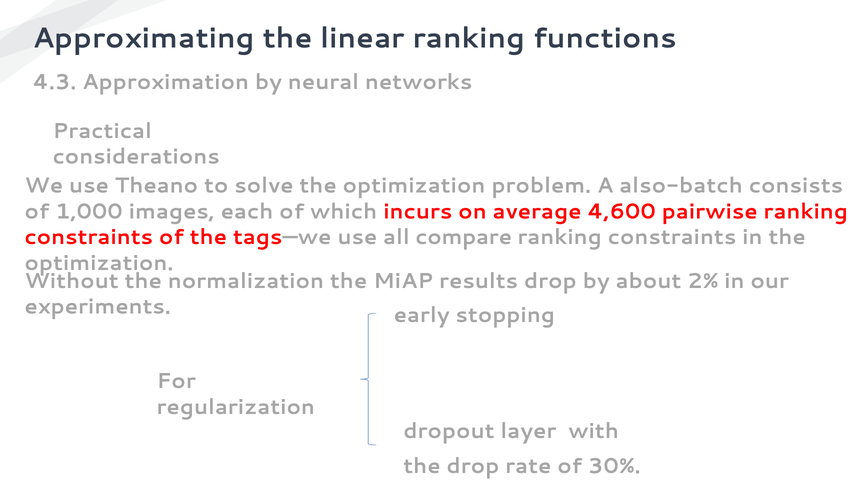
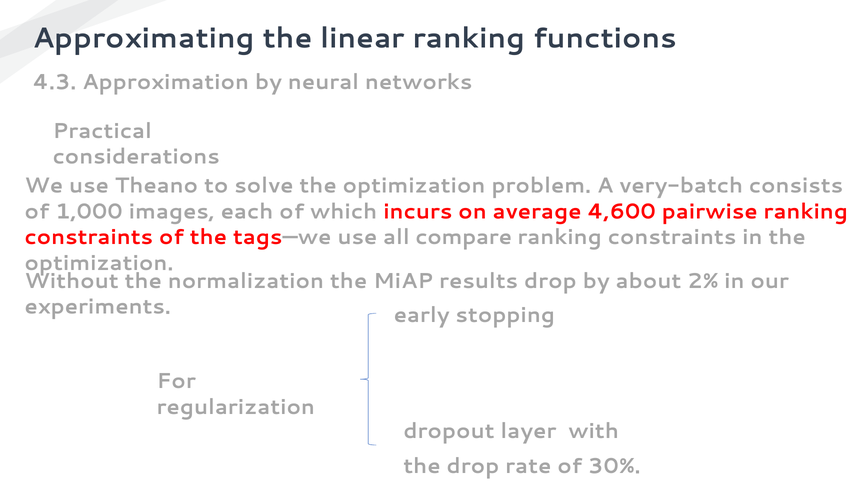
also-batch: also-batch -> very-batch (681, 186)
